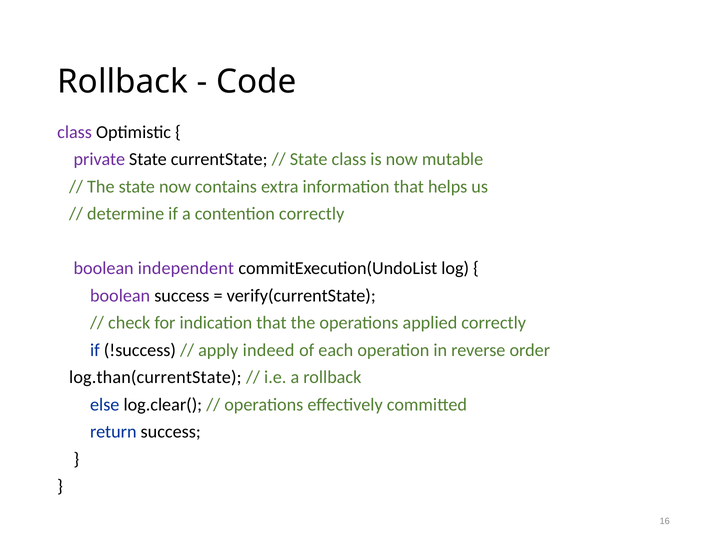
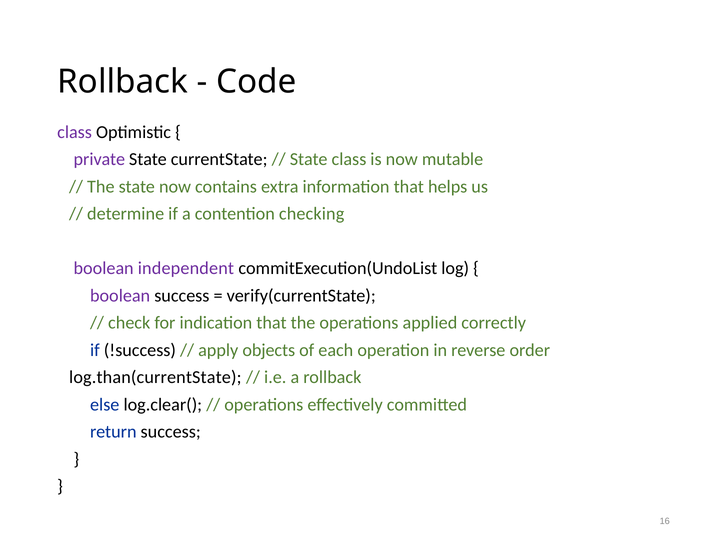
contention correctly: correctly -> checking (312, 214)
indeed: indeed -> objects (269, 350)
